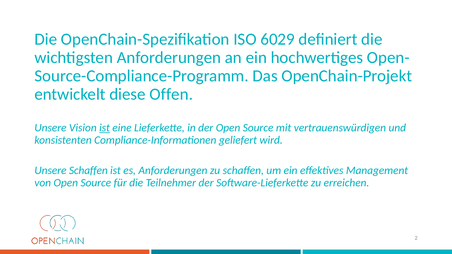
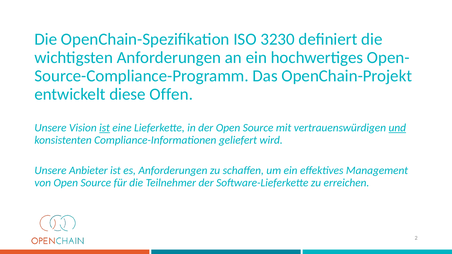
6029: 6029 -> 3230 (278, 39)
und underline: none -> present (397, 128)
Unsere Schaffen: Schaffen -> Anbieter (88, 171)
